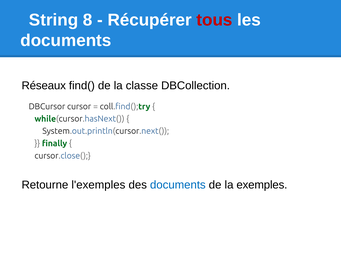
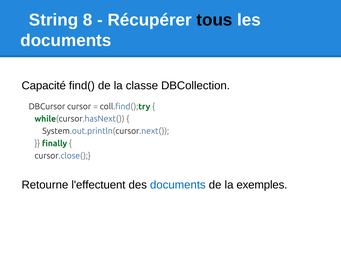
tous colour: red -> black (214, 20)
Réseaux: Réseaux -> Capacité (44, 86)
l'exemples: l'exemples -> l'effectuent (98, 185)
